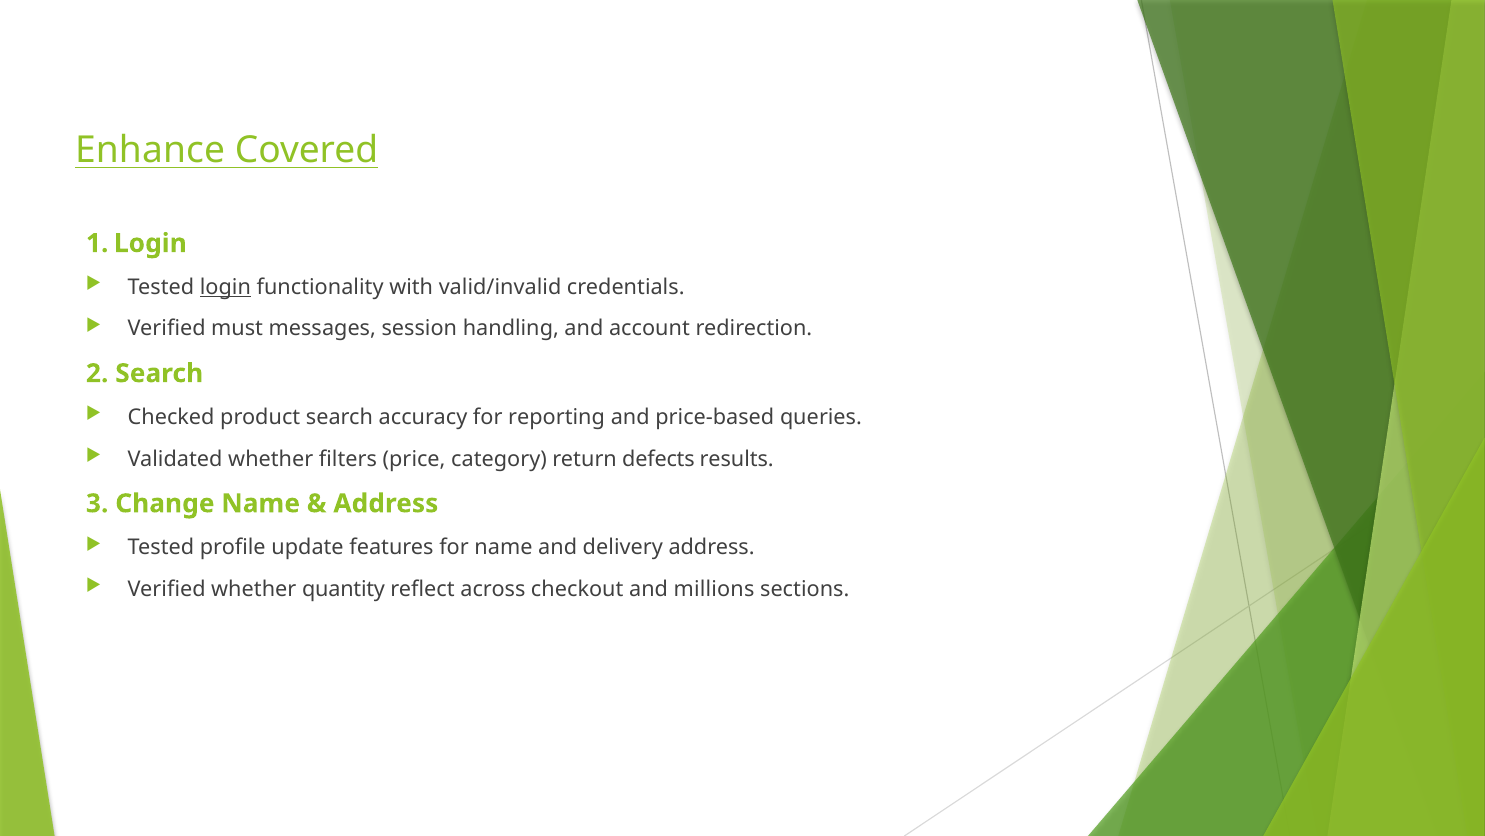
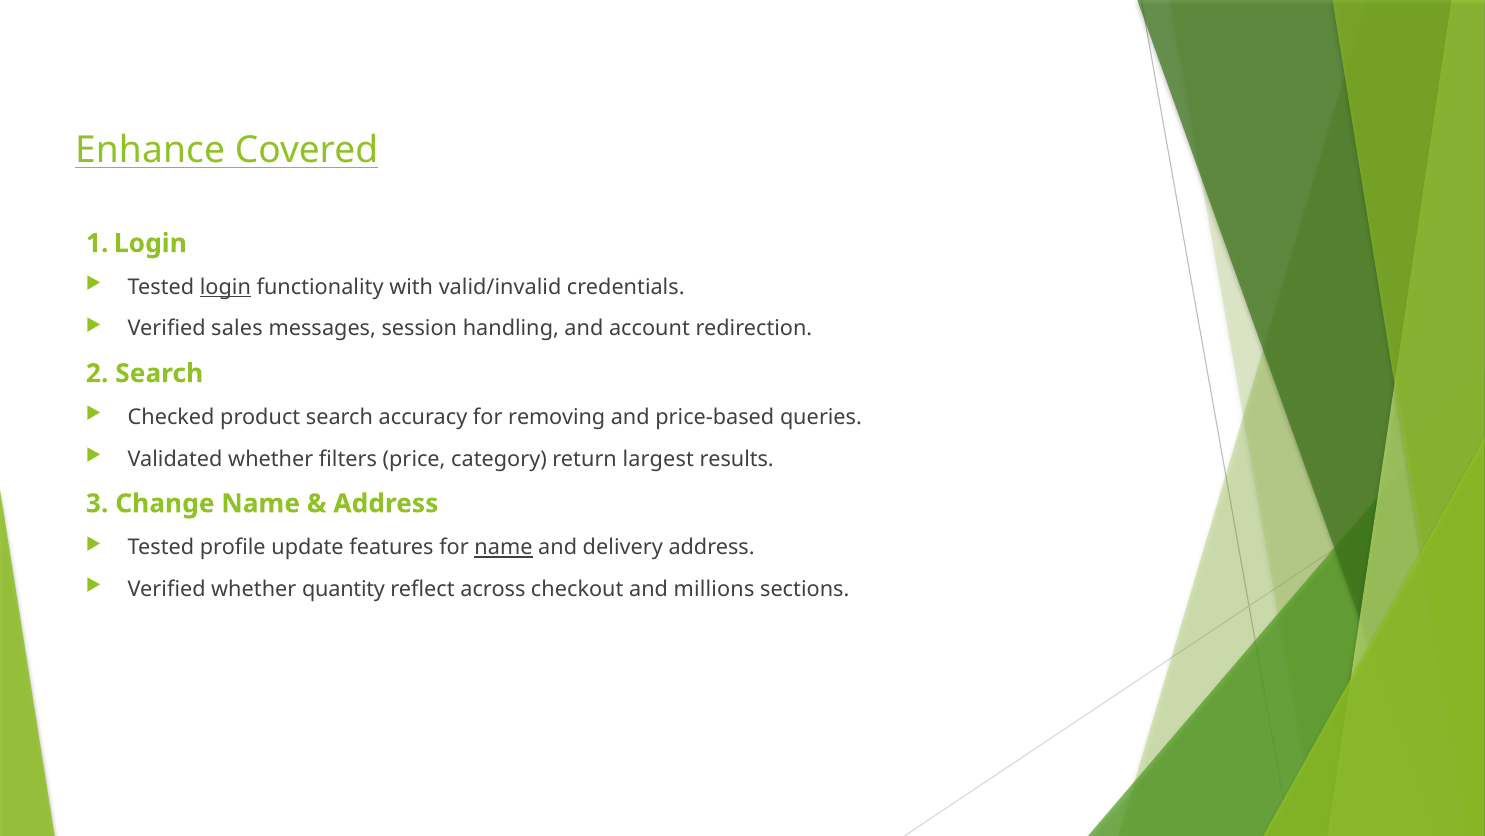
must: must -> sales (237, 329)
reporting: reporting -> removing (557, 417)
defects: defects -> largest (658, 459)
name underline: none -> present (503, 547)
